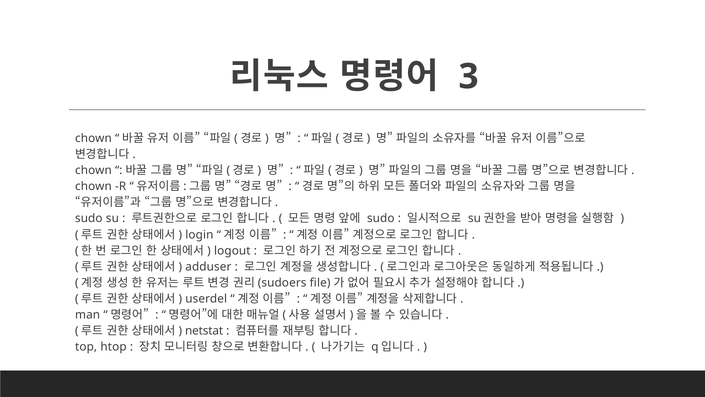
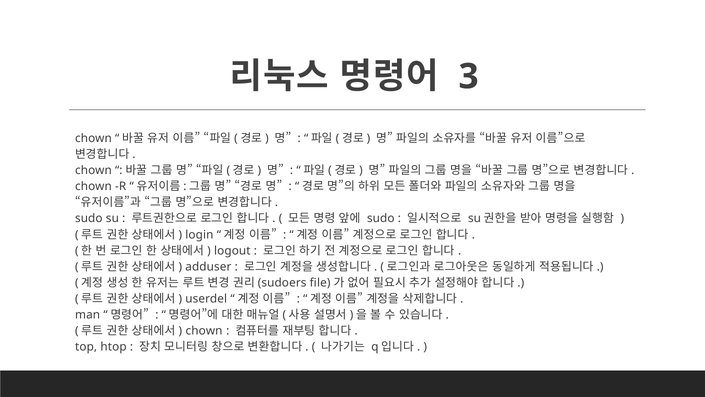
netstat: netstat -> chown (204, 331)
